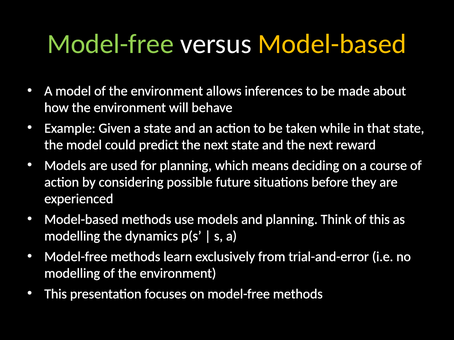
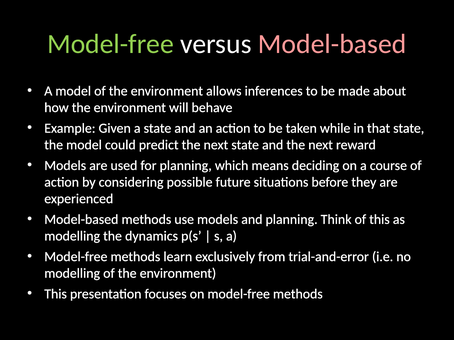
Model-based colour: yellow -> pink (332, 44)
